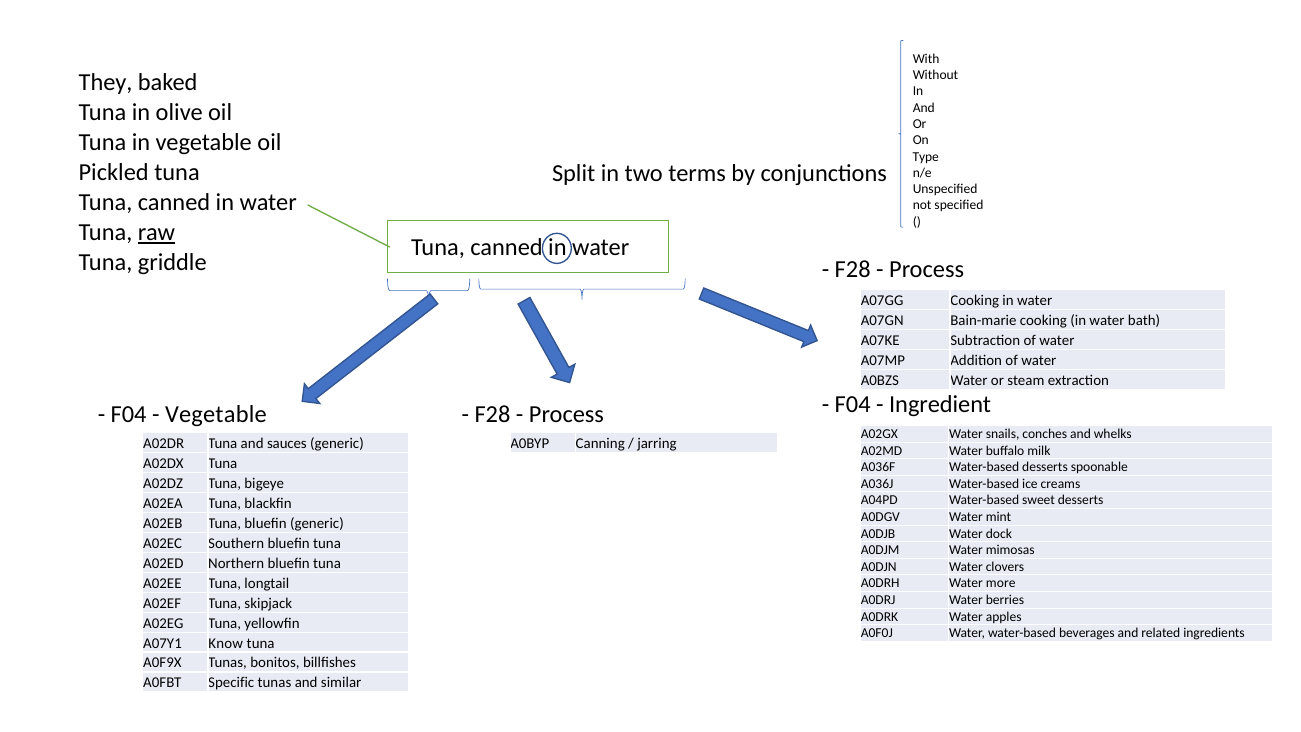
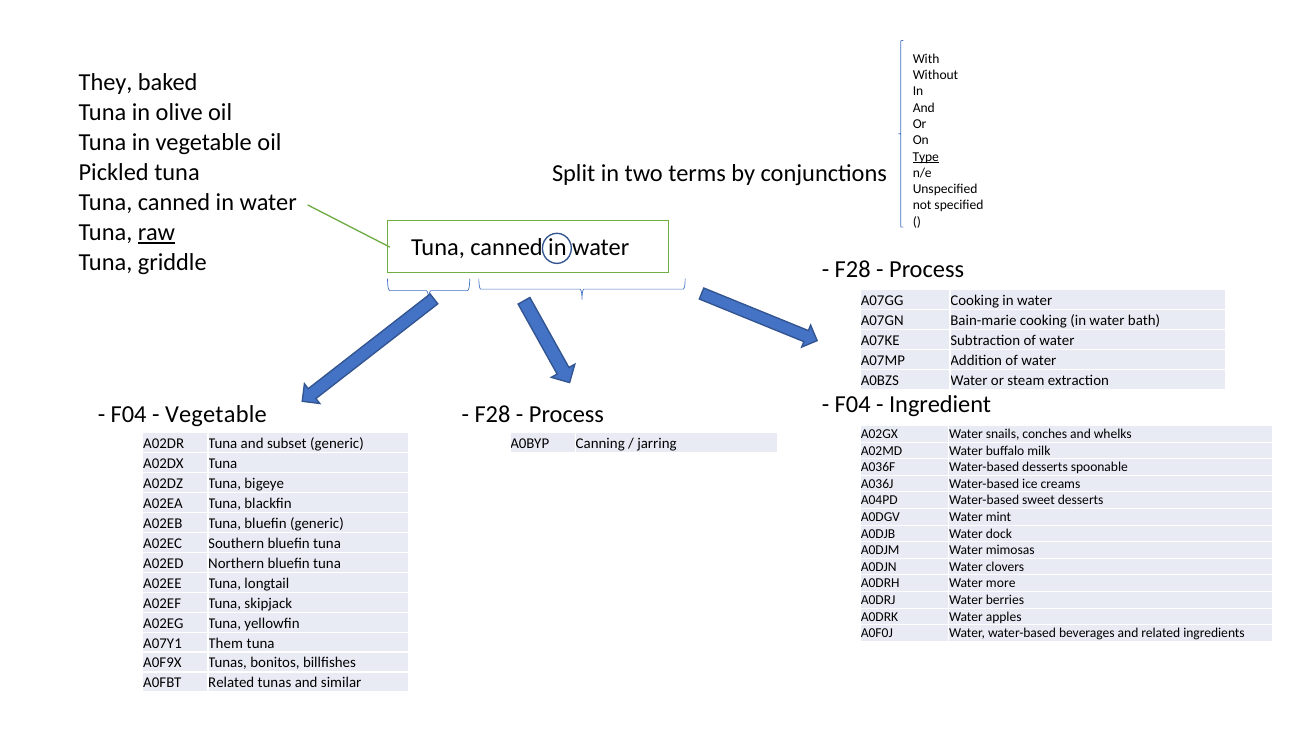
Type underline: none -> present (926, 156)
sauces: sauces -> subset (287, 443)
Know: Know -> Them (226, 643)
A0FBT Specific: Specific -> Related (231, 683)
